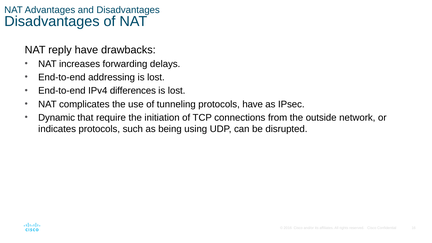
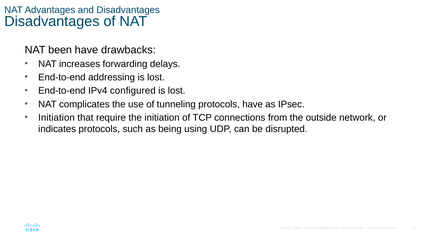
reply: reply -> been (60, 50)
differences: differences -> configured (133, 91)
Dynamic: Dynamic -> Initiation (57, 118)
